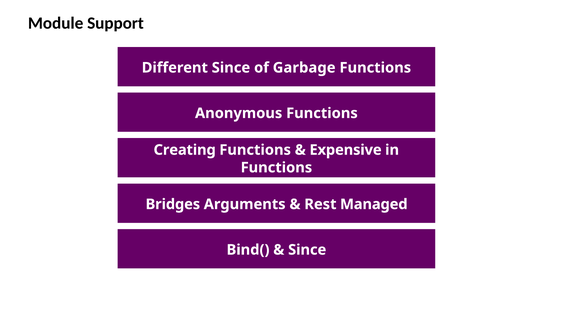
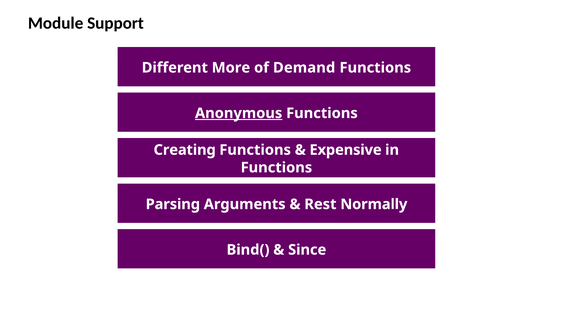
Different Since: Since -> More (231, 68)
Garbage: Garbage -> Demand (304, 68)
Anonymous underline: none -> present (239, 113)
Bridges: Bridges -> Parsing (173, 204)
Managed: Managed -> Normally (374, 204)
